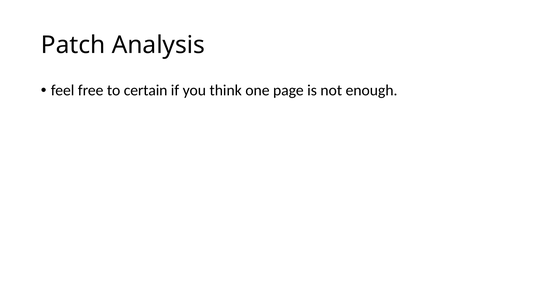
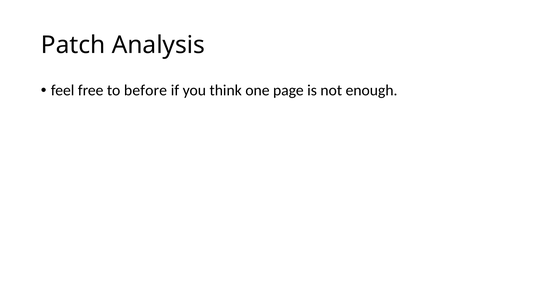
certain: certain -> before (145, 91)
